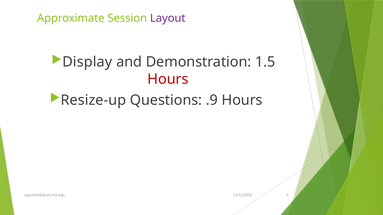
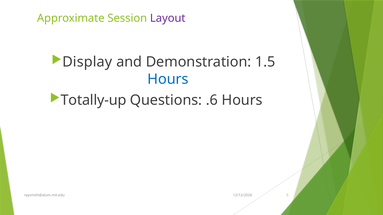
Hours colour: red -> blue (168, 79)
Resize-up: Resize-up -> Totally-up (93, 100)
.9: .9 -> .6 (212, 100)
